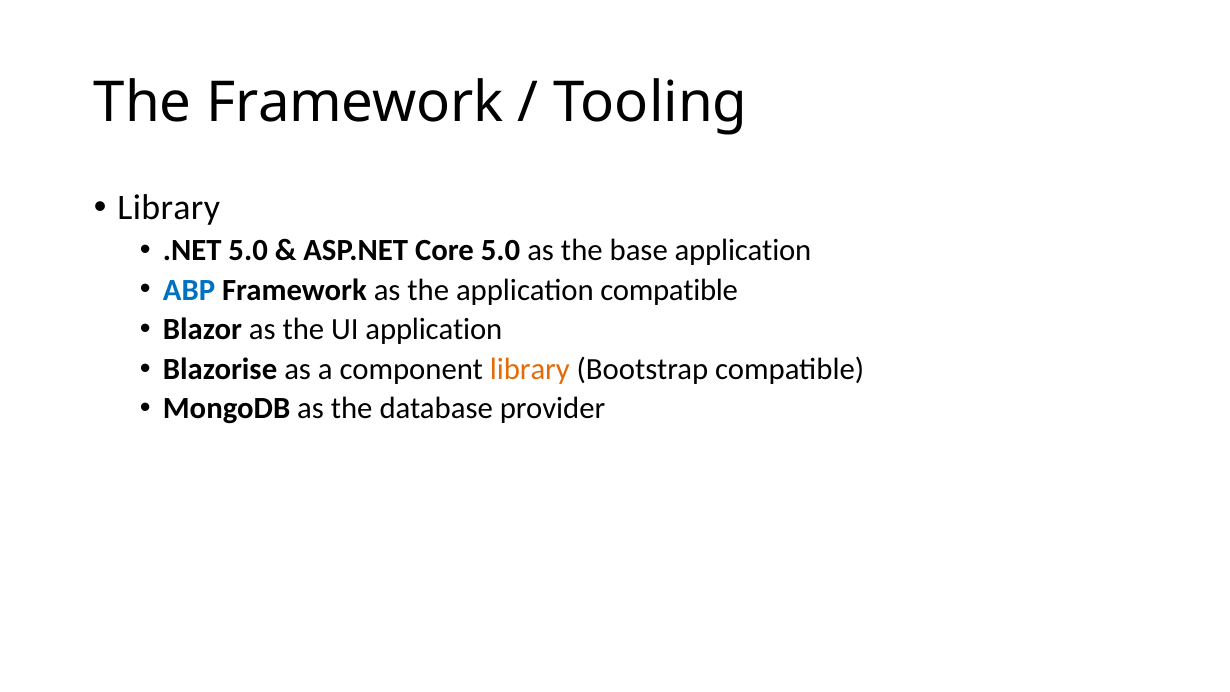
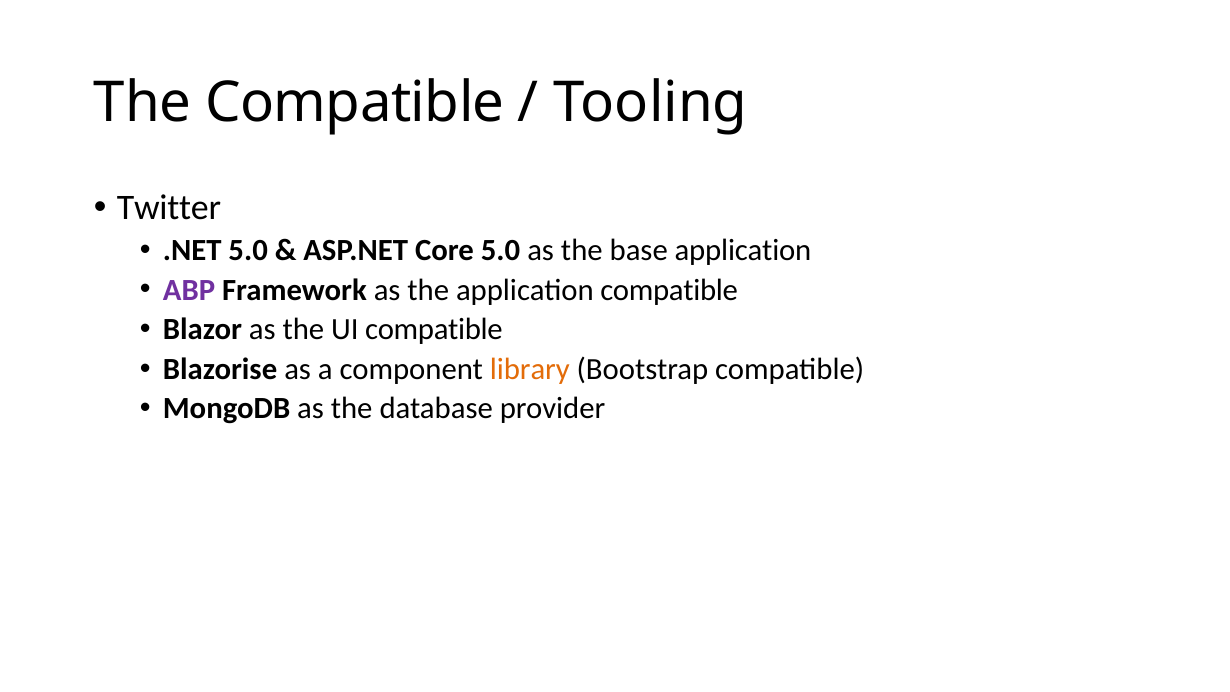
The Framework: Framework -> Compatible (355, 103)
Library: Library -> Twitter (169, 208)
ABP colour: blue -> purple (189, 290)
UI application: application -> compatible (434, 330)
